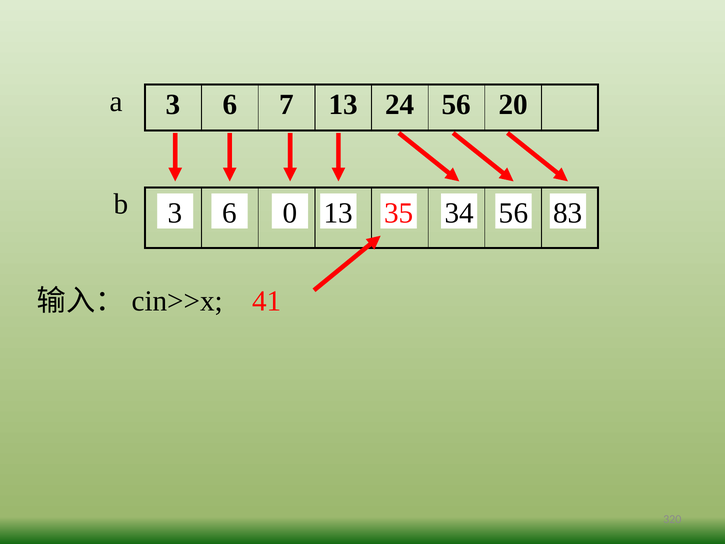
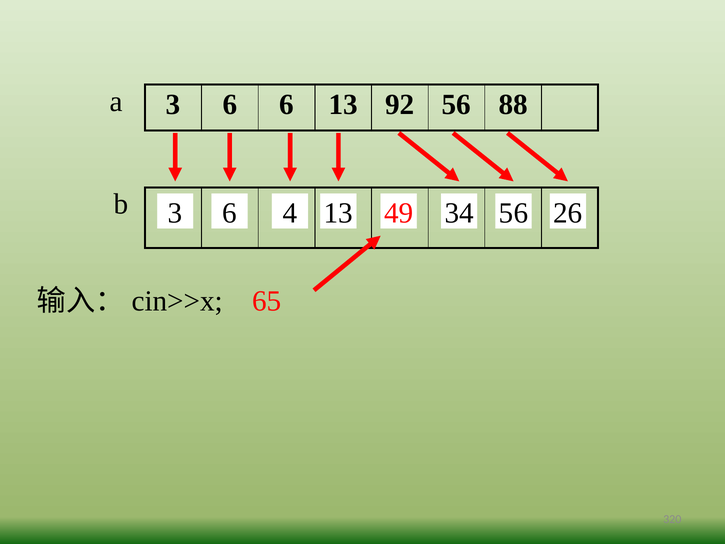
6 7: 7 -> 6 (287, 104)
24: 24 -> 92 (400, 104)
20: 20 -> 88 (513, 104)
0: 0 -> 4 (290, 213)
35: 35 -> 49 (399, 213)
83: 83 -> 26 (568, 213)
41: 41 -> 65 (267, 301)
